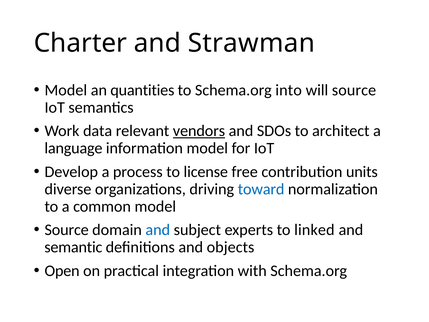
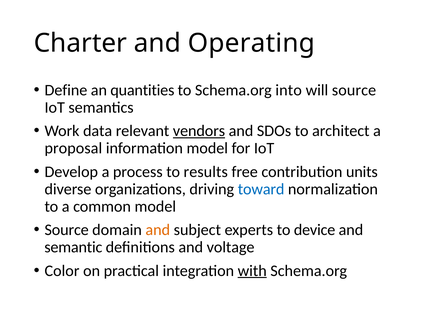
Strawman: Strawman -> Operating (251, 43)
Model: Model -> Define (66, 90)
language: language -> proposal (73, 148)
license: license -> results (206, 172)
and colour: blue -> orange (158, 230)
linked: linked -> device (315, 230)
objects: objects -> voltage (231, 247)
Open: Open -> Color (62, 270)
with underline: none -> present (252, 270)
